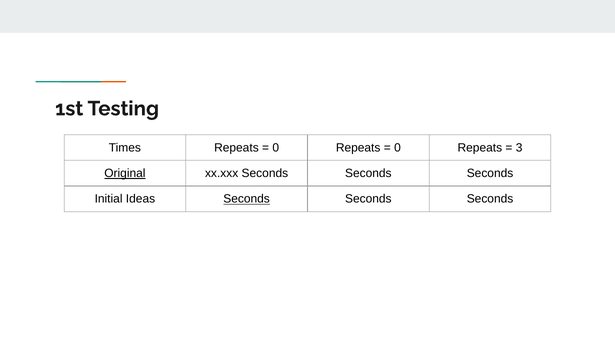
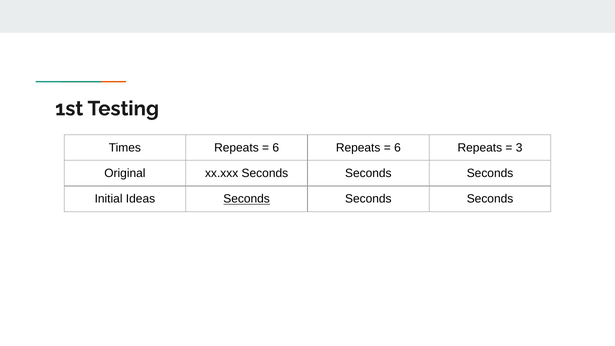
0: 0 -> 6 (276, 148)
0: 0 -> 6 (397, 148)
Original underline: present -> none (125, 173)
